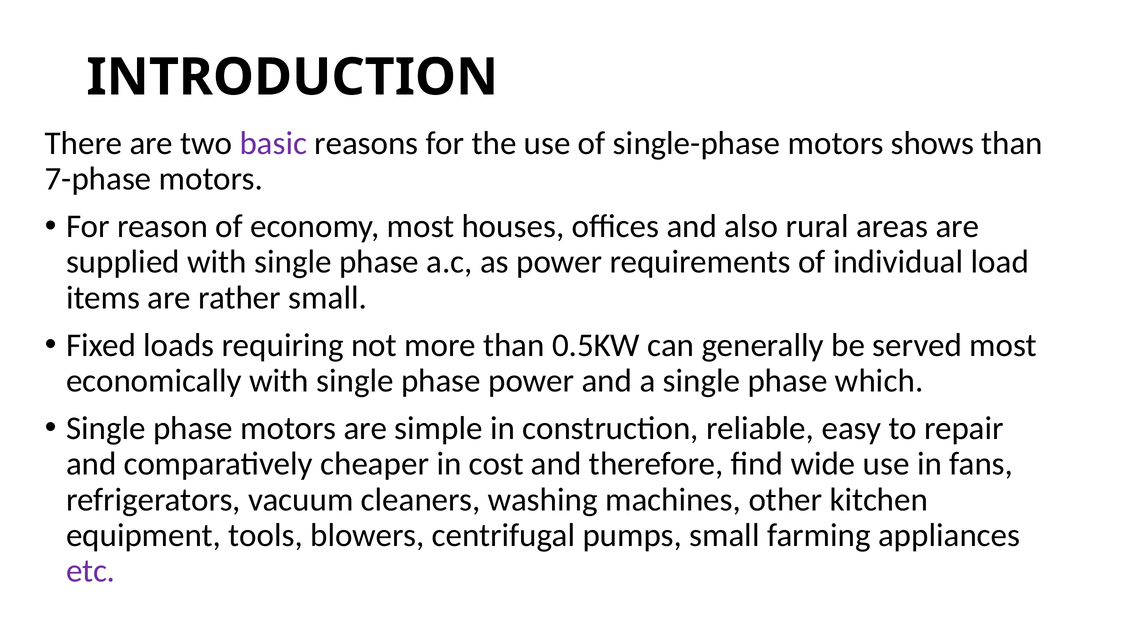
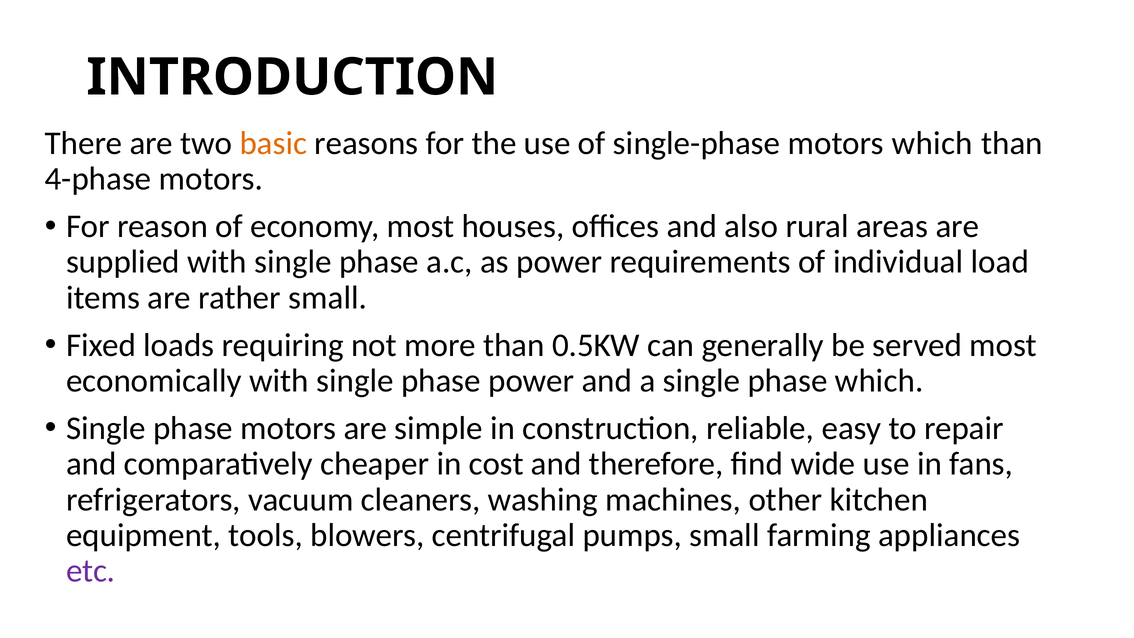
basic colour: purple -> orange (273, 143)
motors shows: shows -> which (932, 143)
7-phase: 7-phase -> 4-phase (98, 179)
